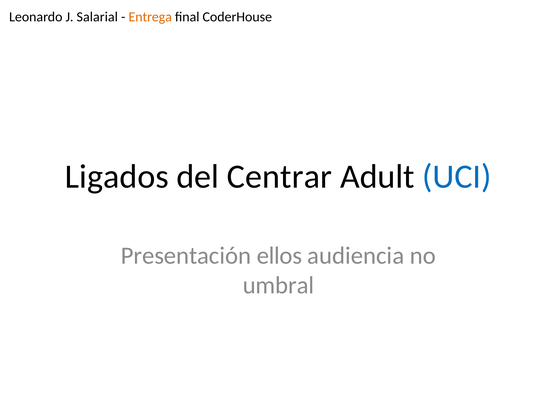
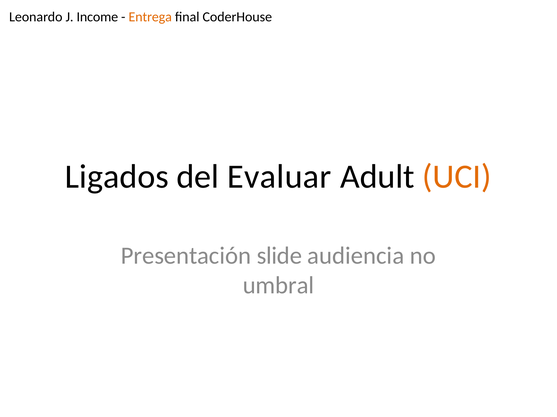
Salarial: Salarial -> Income (97, 17)
Centrar: Centrar -> Evaluar (279, 177)
UCI colour: blue -> orange (457, 177)
ellos: ellos -> slide (279, 256)
